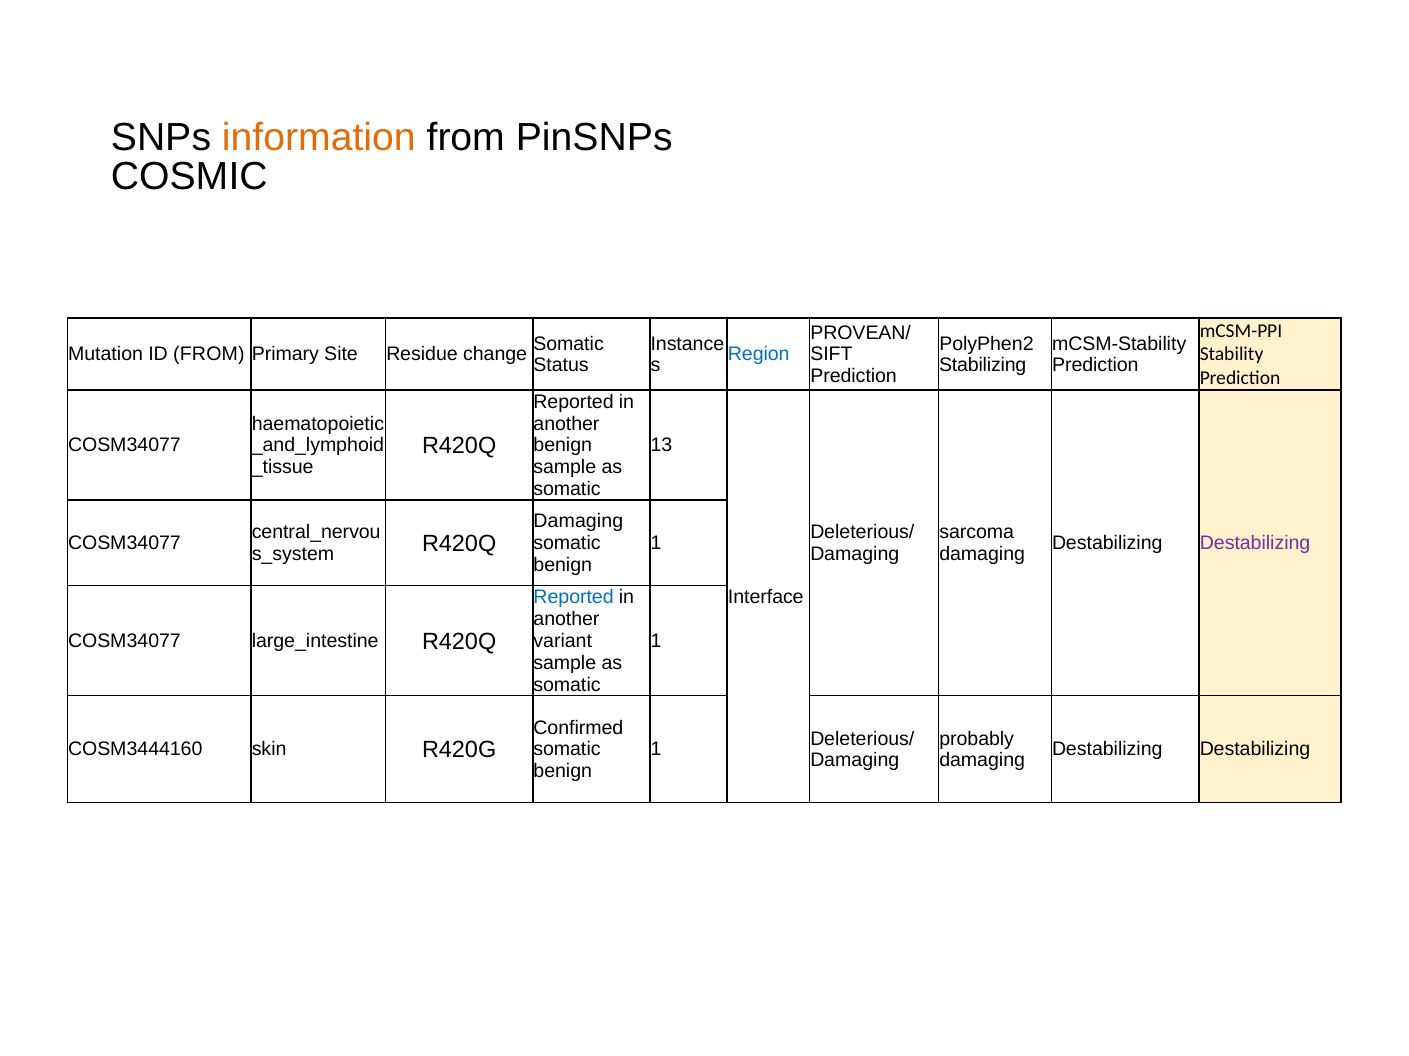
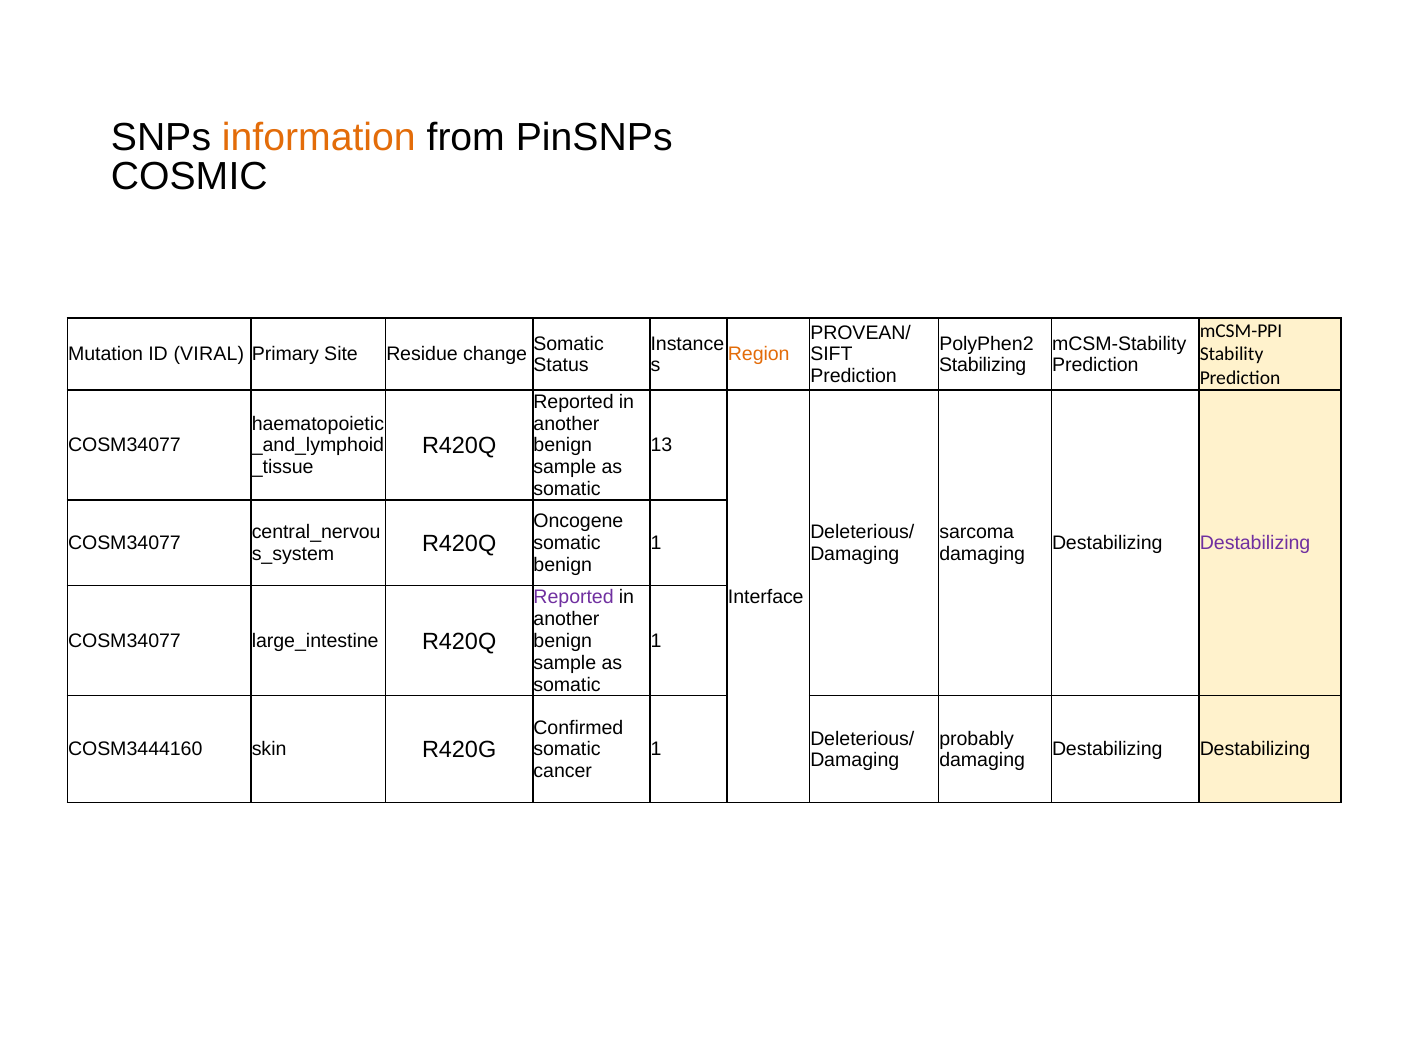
ID FROM: FROM -> VIRAL (209, 355)
Region colour: blue -> orange (759, 355)
Damaging: Damaging -> Oncogene (578, 522)
Reported colour: blue -> purple (574, 598)
variant: variant -> benign (563, 642)
benign: benign -> cancer (563, 772)
